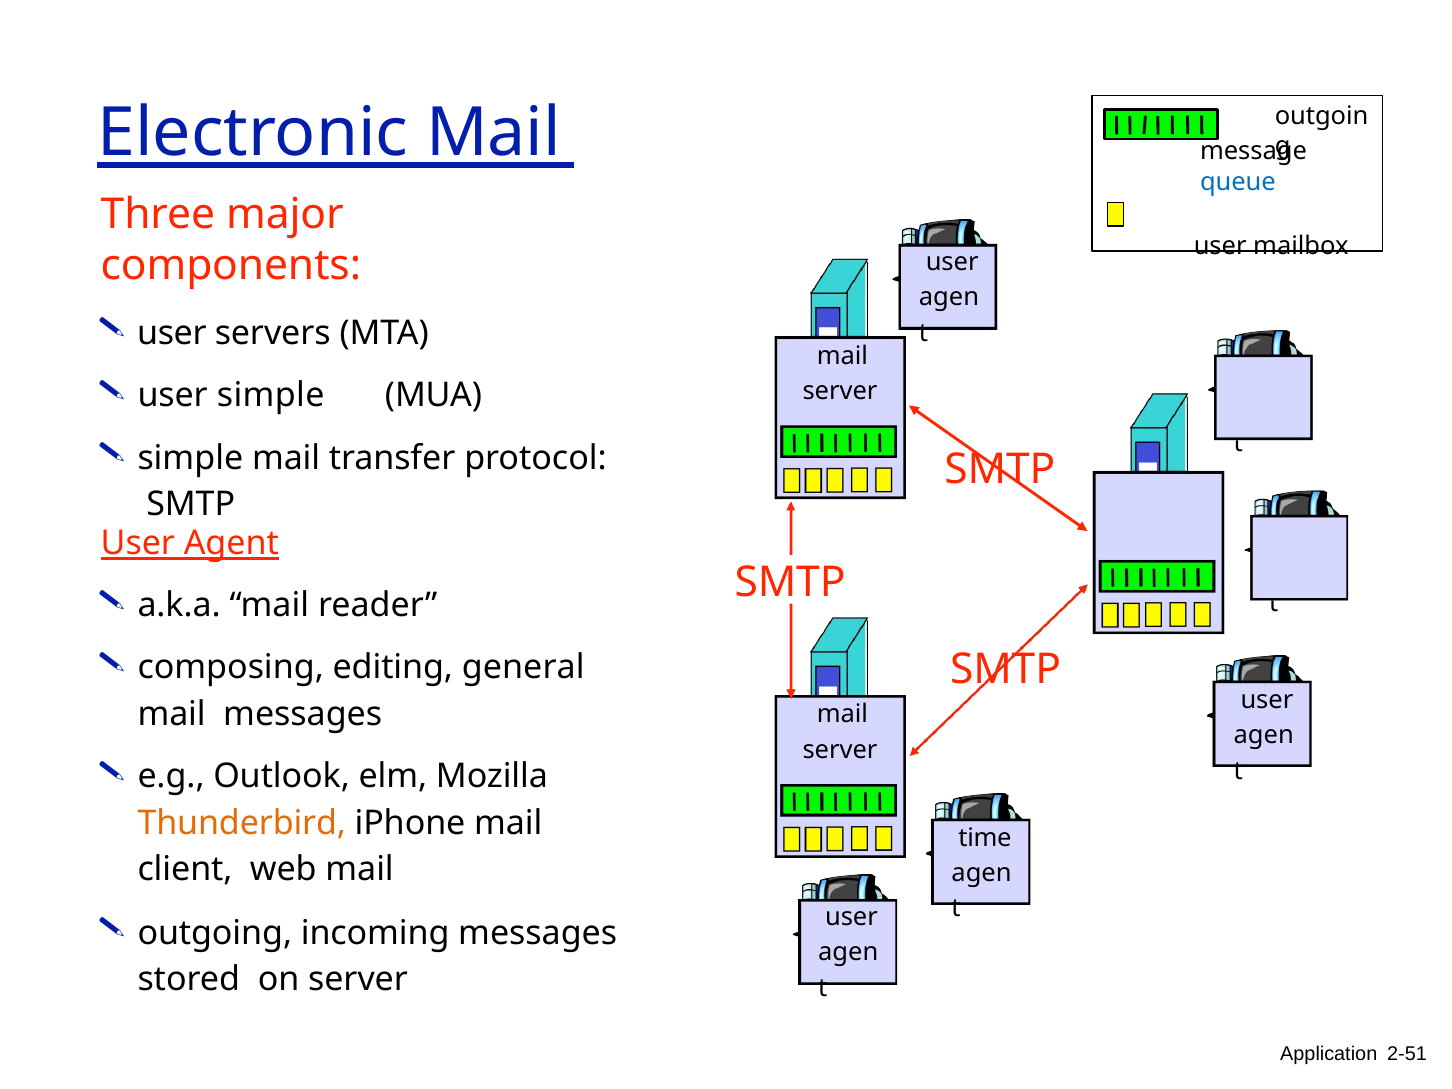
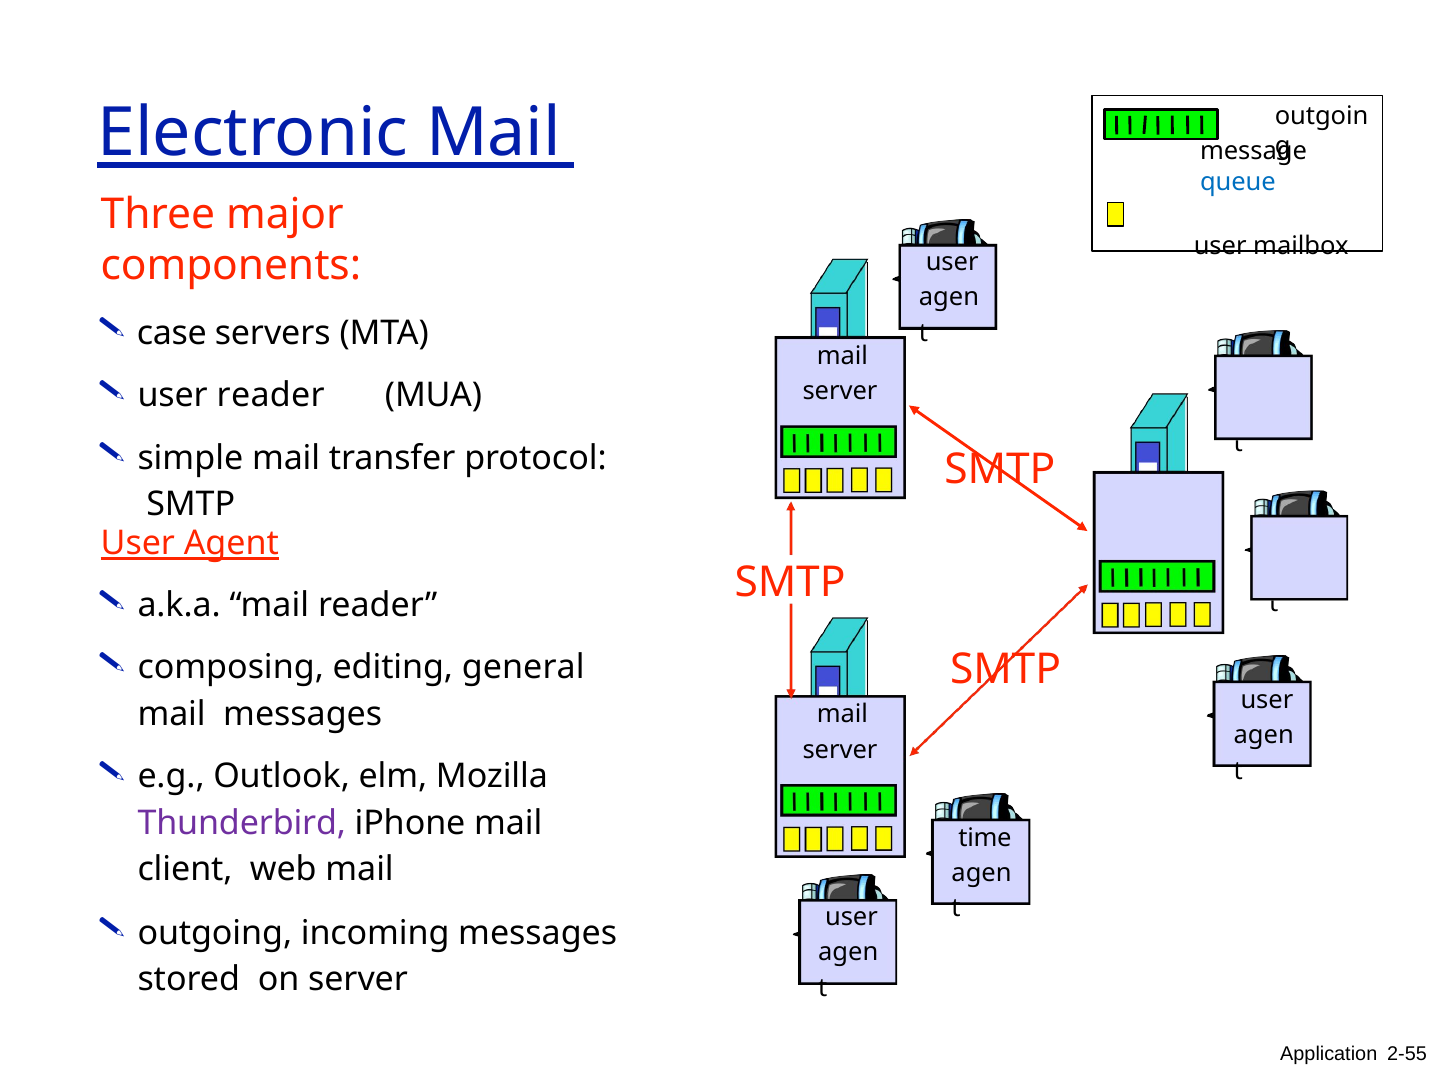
user: user -> case (172, 333)
user simple: simple -> reader (271, 396)
Thunderbird colour: orange -> purple (242, 823)
2-51: 2-51 -> 2-55 (1407, 1054)
